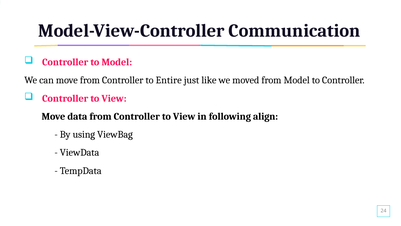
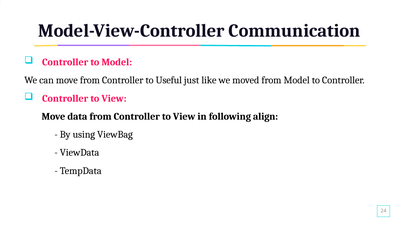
Entire: Entire -> Useful (169, 80)
